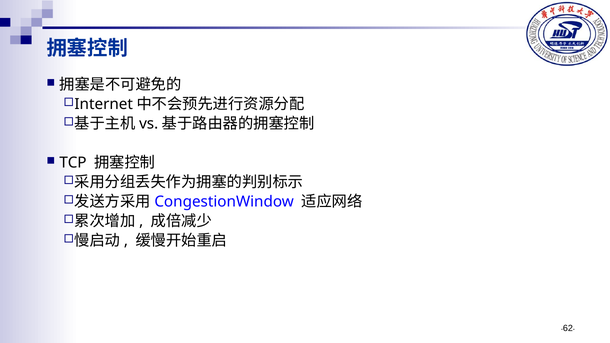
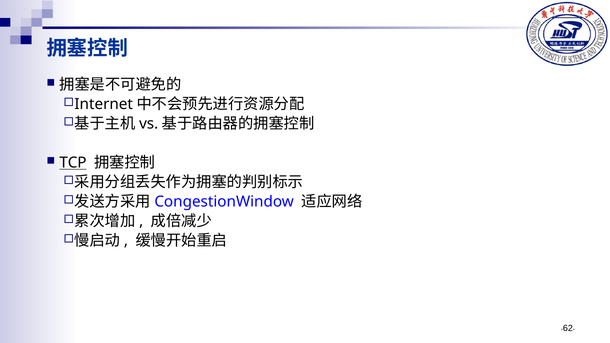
TCP underline: none -> present (73, 163)
